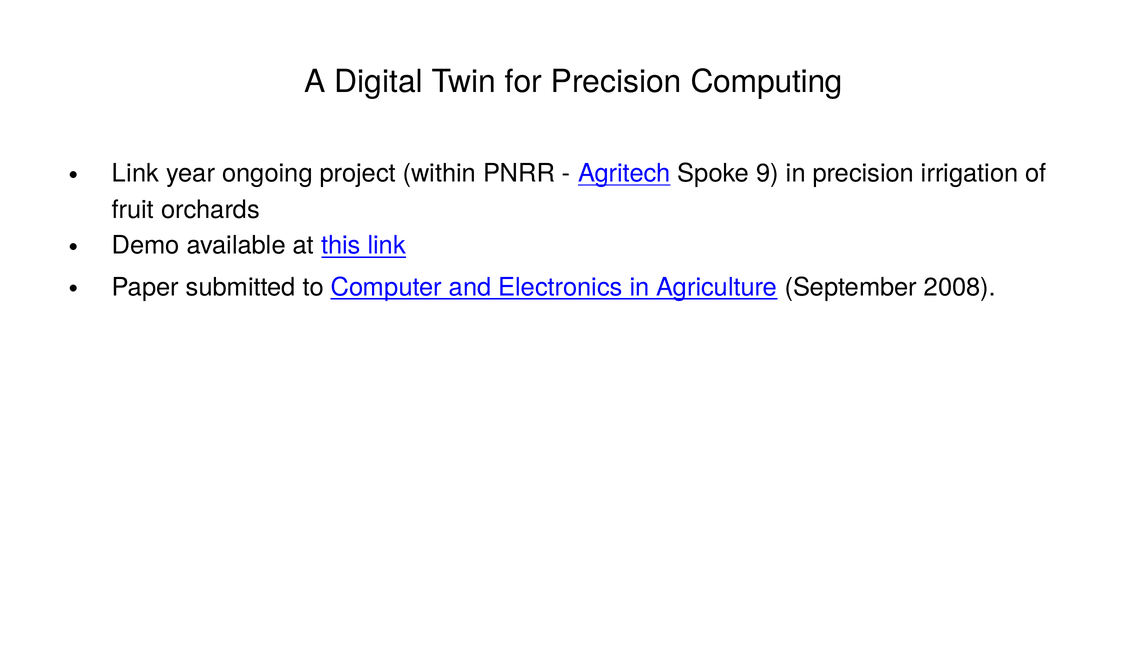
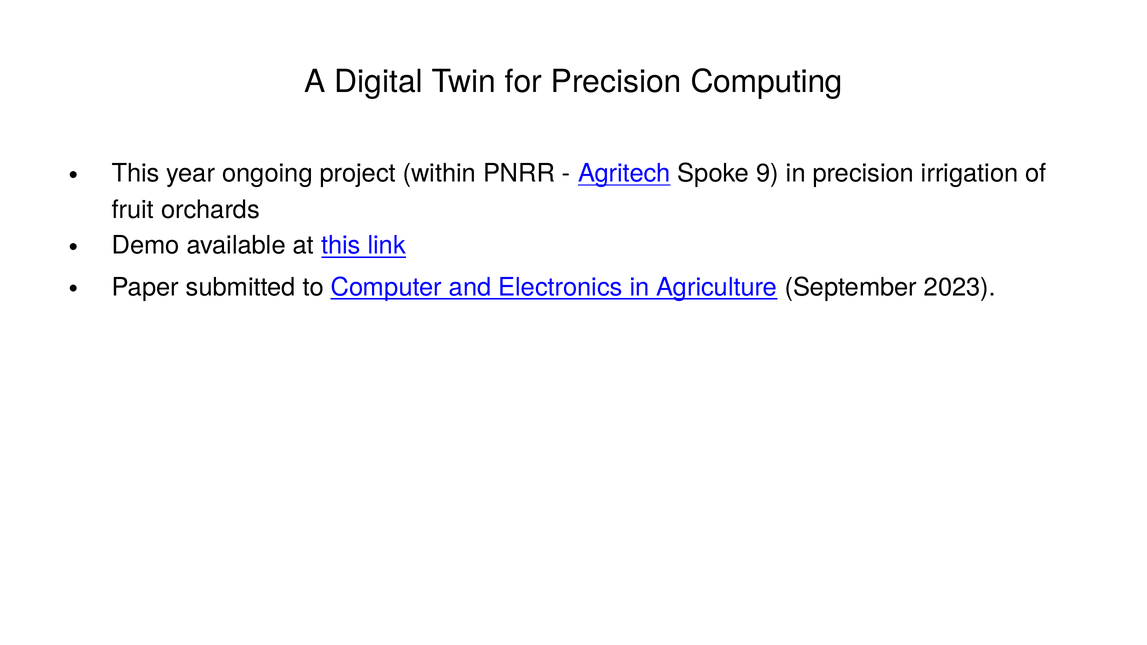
Link: Link -> This (136, 173)
2008: 2008 -> 2023 (960, 287)
